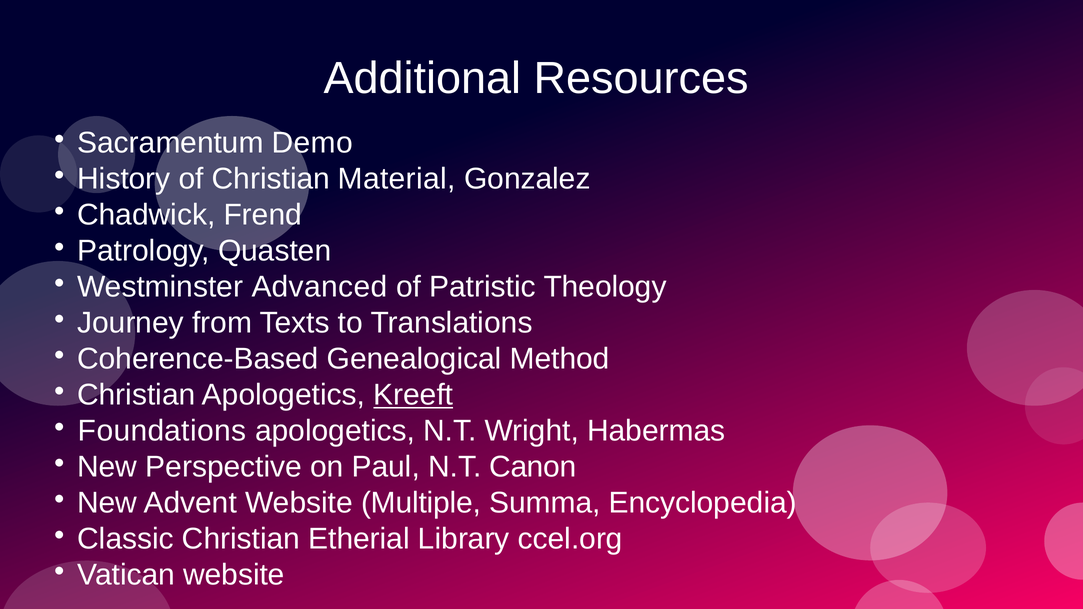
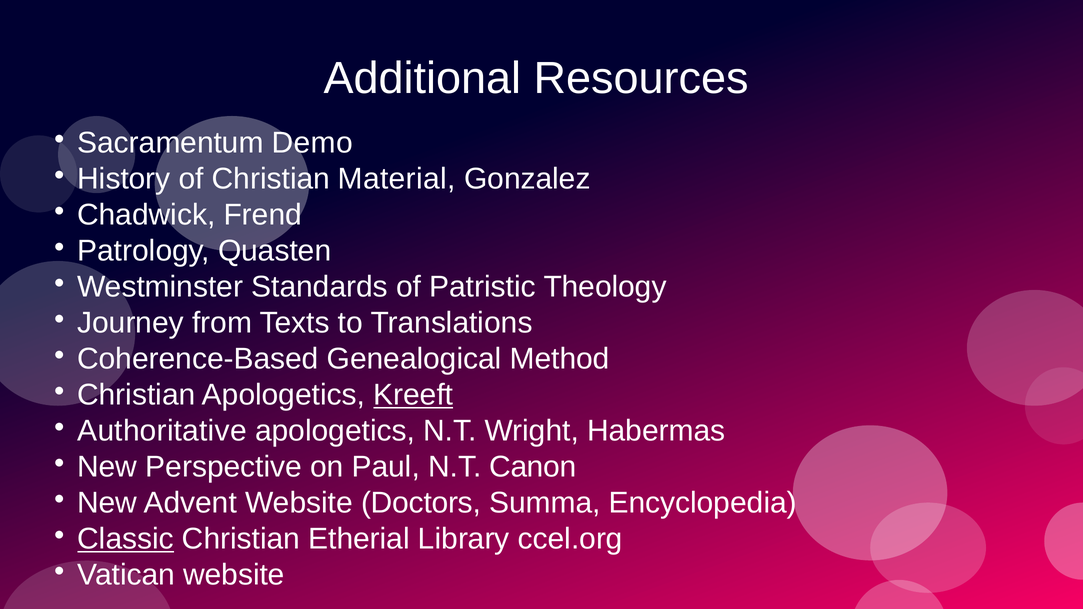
Advanced: Advanced -> Standards (320, 287)
Foundations: Foundations -> Authoritative (162, 431)
Multiple: Multiple -> Doctors (421, 503)
Classic underline: none -> present (126, 539)
